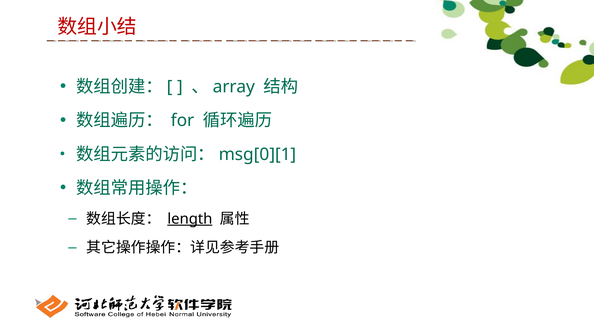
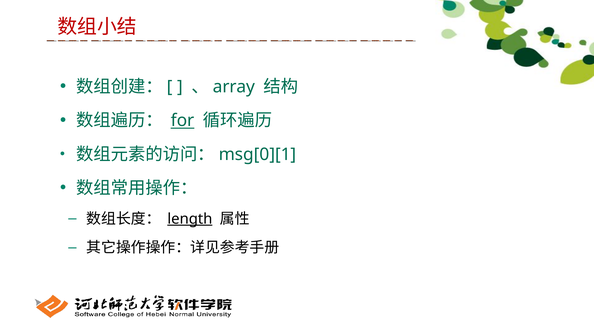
for underline: none -> present (183, 121)
